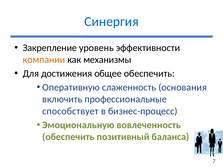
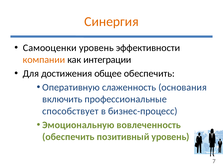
Синергия colour: blue -> orange (111, 22)
Закрепление: Закрепление -> Самооценки (50, 48)
механизмы: механизмы -> интеграции (107, 60)
позитивный баланса: баланса -> уровень (170, 137)
